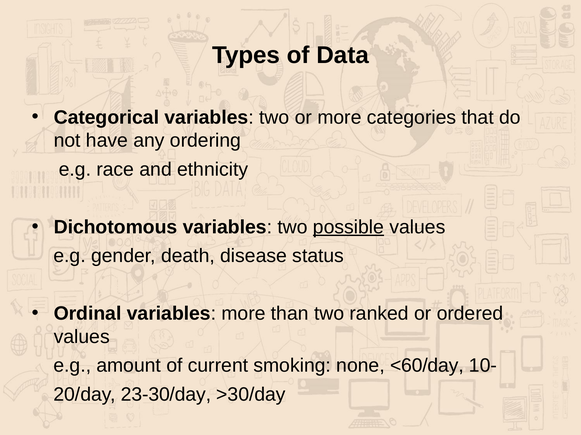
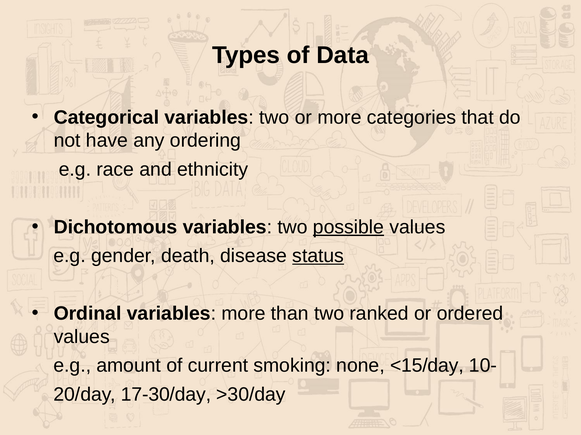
status underline: none -> present (318, 256)
<60/day: <60/day -> <15/day (427, 366)
23-30/day: 23-30/day -> 17-30/day (166, 395)
